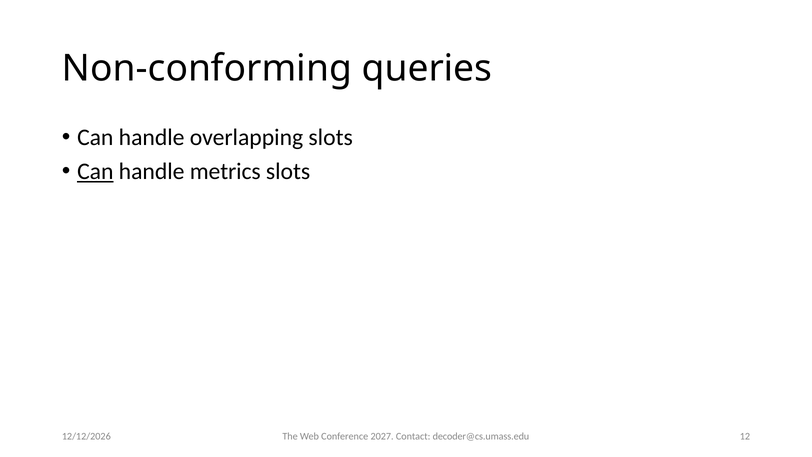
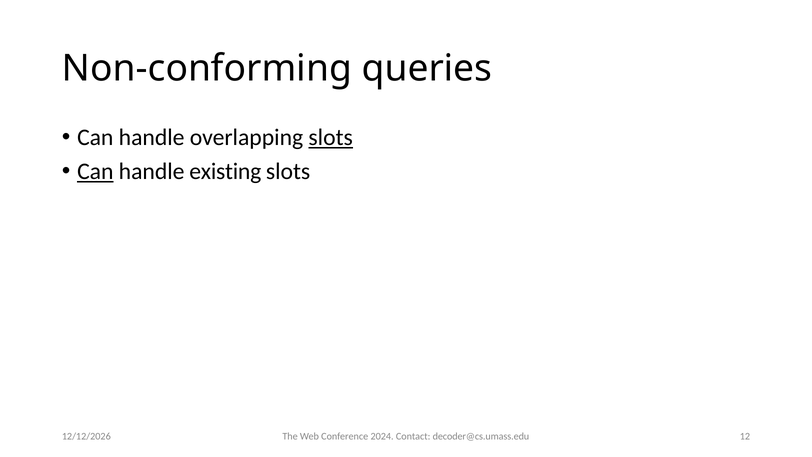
slots underline: none -> present (331, 137)
metrics: metrics -> existing (225, 171)
2027: 2027 -> 2024 (382, 436)
